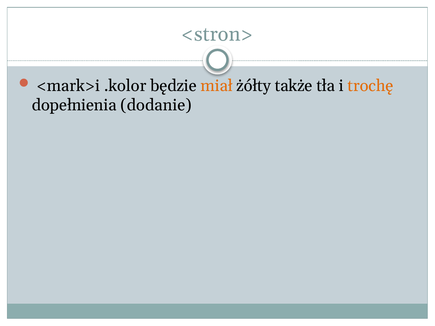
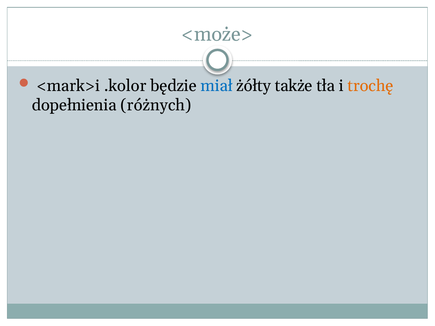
<stron>: <stron> -> <może> (217, 34)
miał colour: orange -> blue (217, 86)
dodanie: dodanie -> różnych (156, 105)
